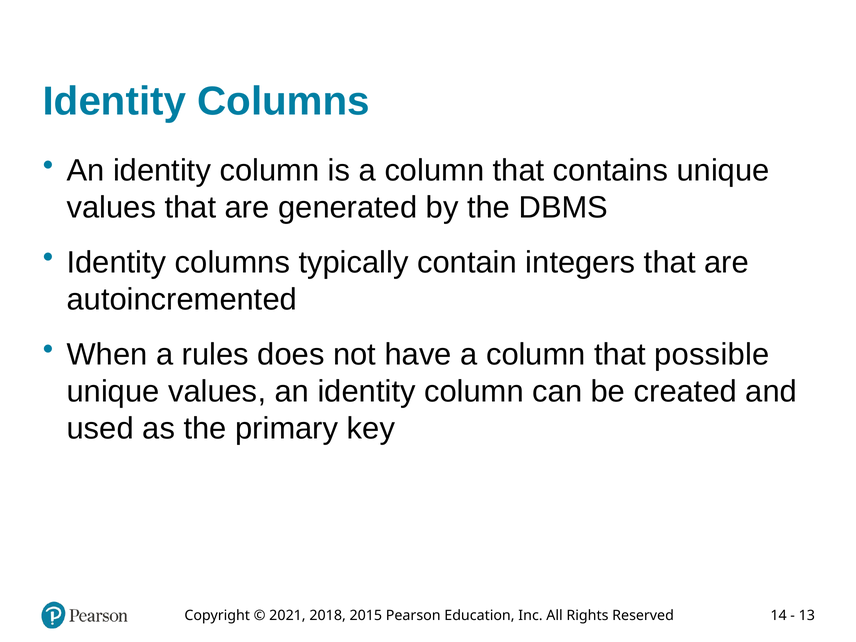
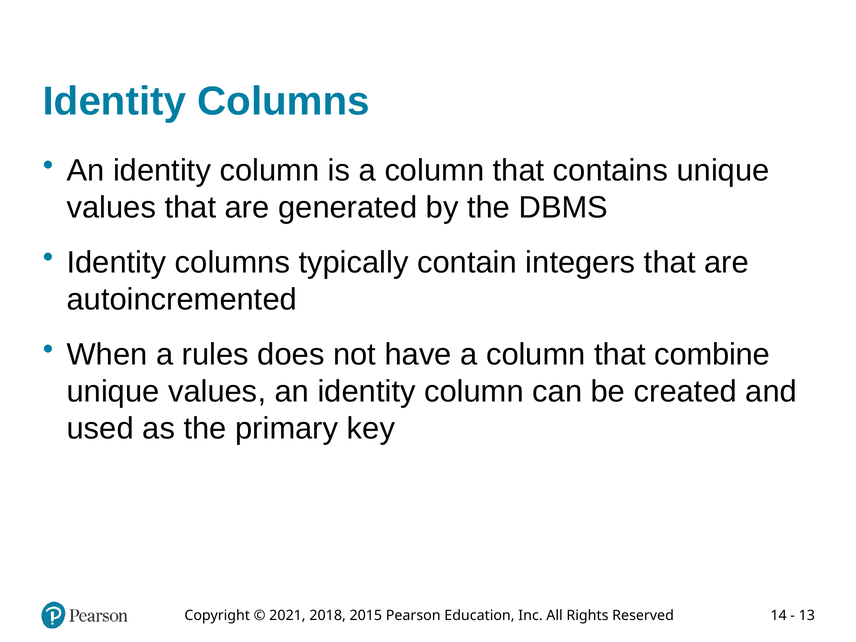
possible: possible -> combine (712, 354)
